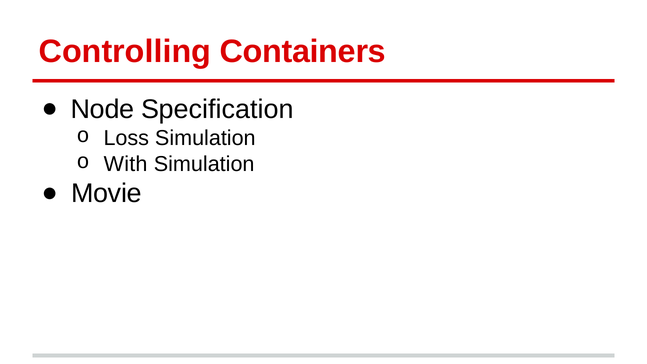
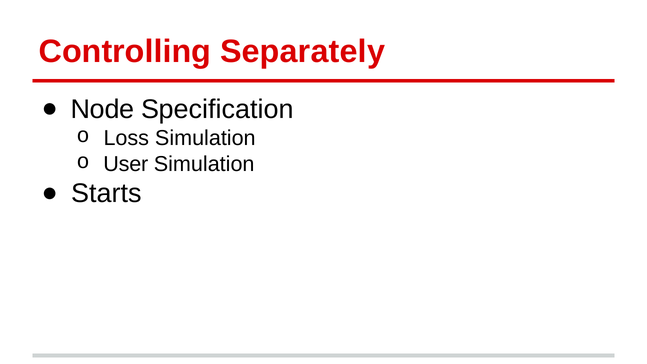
Containers: Containers -> Separately (303, 52)
With: With -> User (126, 164)
Movie: Movie -> Starts (106, 194)
